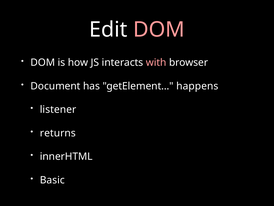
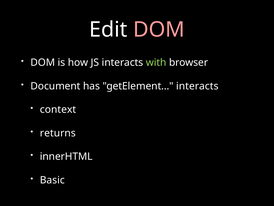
with colour: pink -> light green (156, 62)
getElement… happens: happens -> interacts (197, 86)
listener: listener -> context (58, 109)
